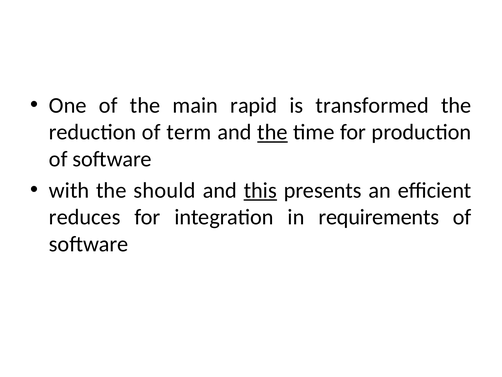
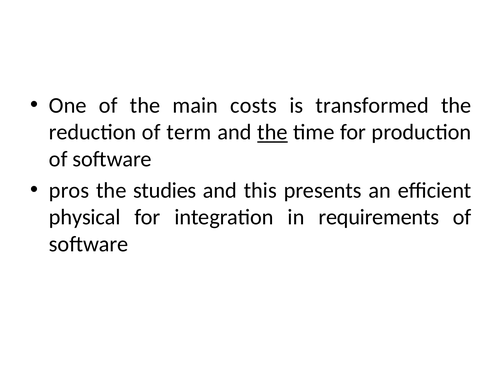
rapid: rapid -> costs (254, 105)
with: with -> pros (69, 190)
should: should -> studies (165, 190)
this underline: present -> none (260, 190)
reduces: reduces -> physical (85, 217)
